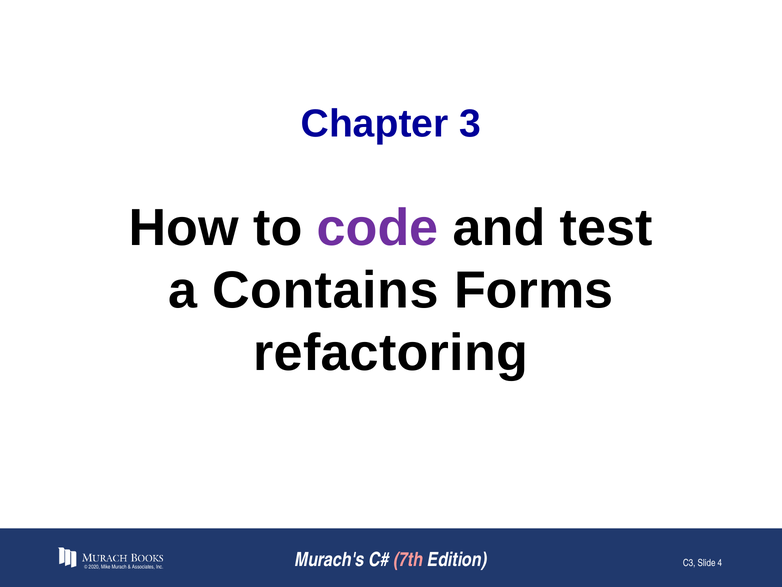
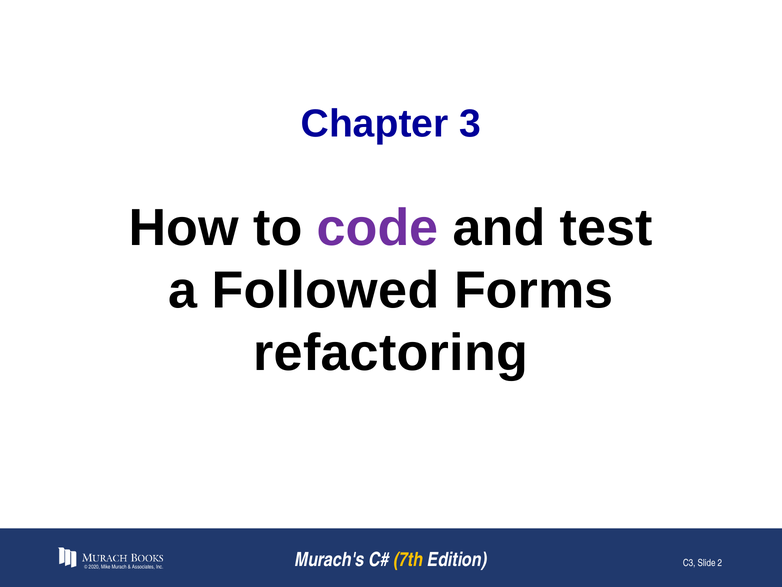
Contains: Contains -> Followed (326, 290)
7th colour: pink -> yellow (408, 559)
4: 4 -> 2 (720, 563)
